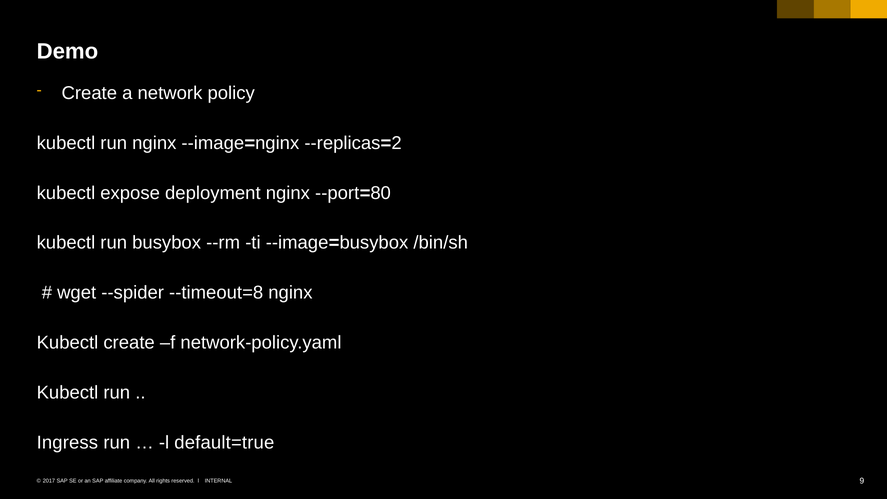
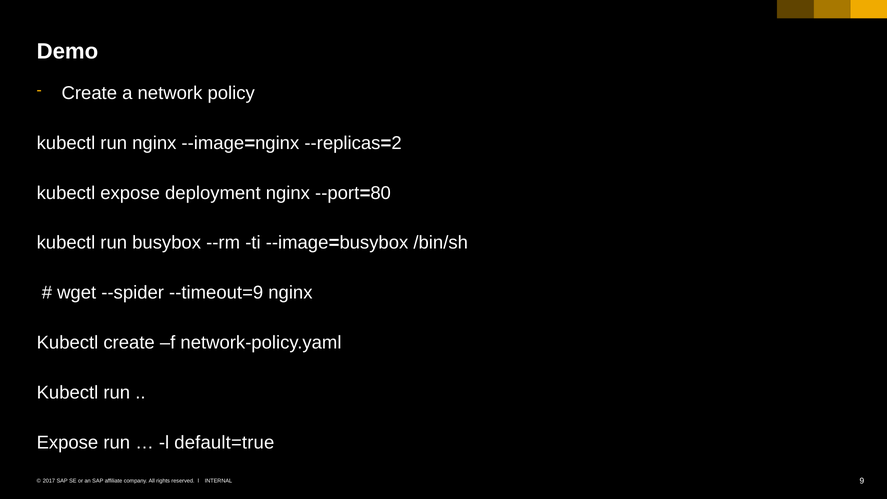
--timeout=8: --timeout=8 -> --timeout=9 (216, 293)
Ingress: Ingress -> Expose (67, 442)
